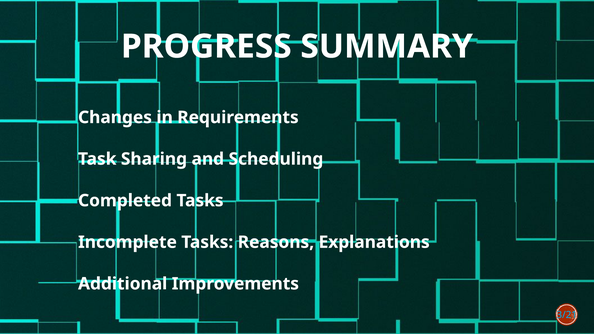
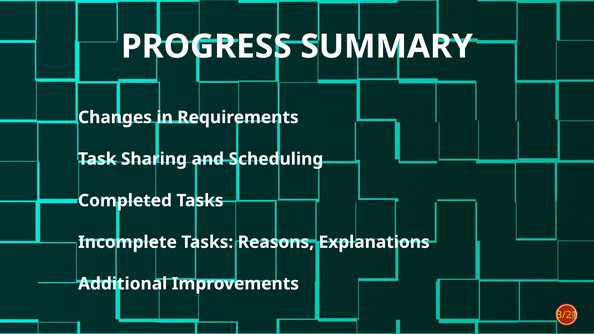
3/21 colour: light blue -> yellow (567, 315)
